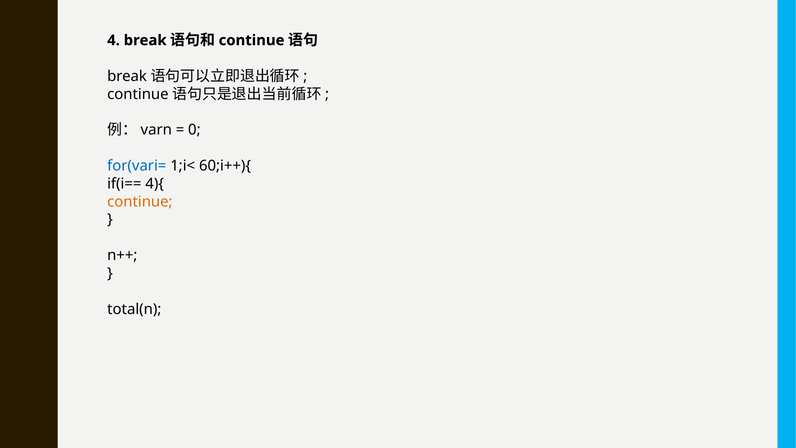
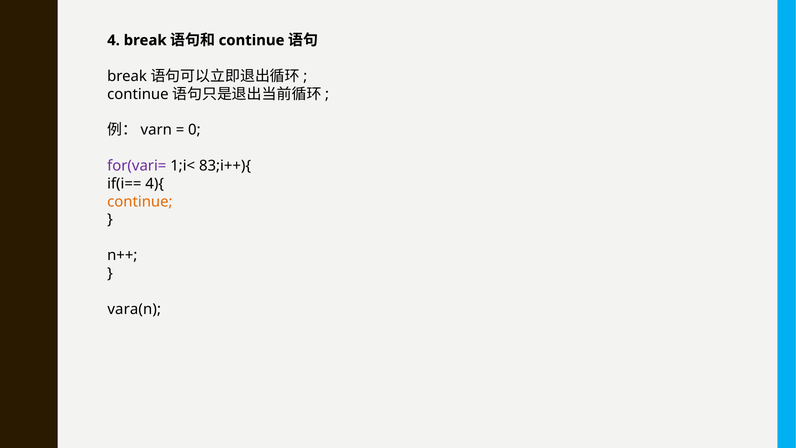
for(vari= colour: blue -> purple (137, 166)
60;i++){: 60;i++){ -> 83;i++){ (225, 166)
total(n: total(n -> vara(n (134, 309)
